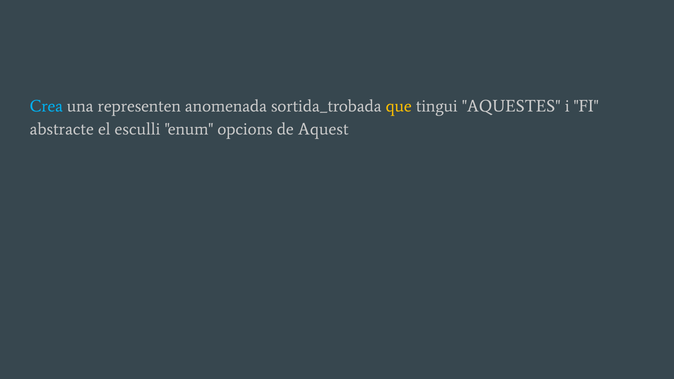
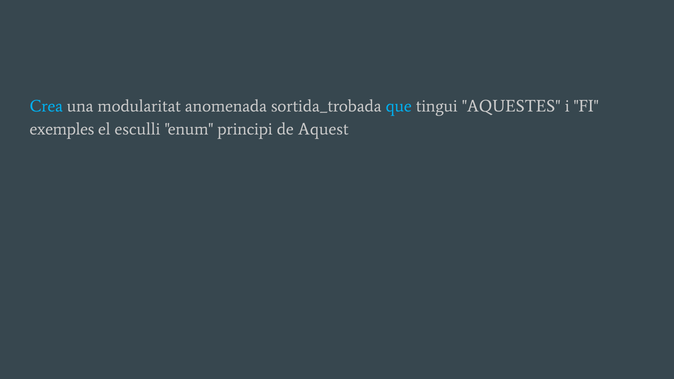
representen: representen -> modularitat (139, 106)
que colour: yellow -> light blue (399, 106)
abstracte: abstracte -> exemples (62, 129)
opcions: opcions -> principi (245, 129)
